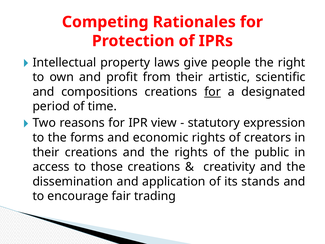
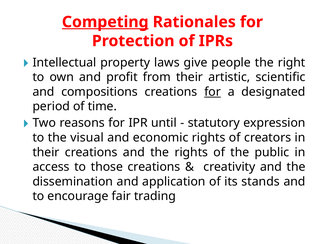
Competing underline: none -> present (105, 22)
view: view -> until (164, 123)
forms: forms -> visual (87, 137)
